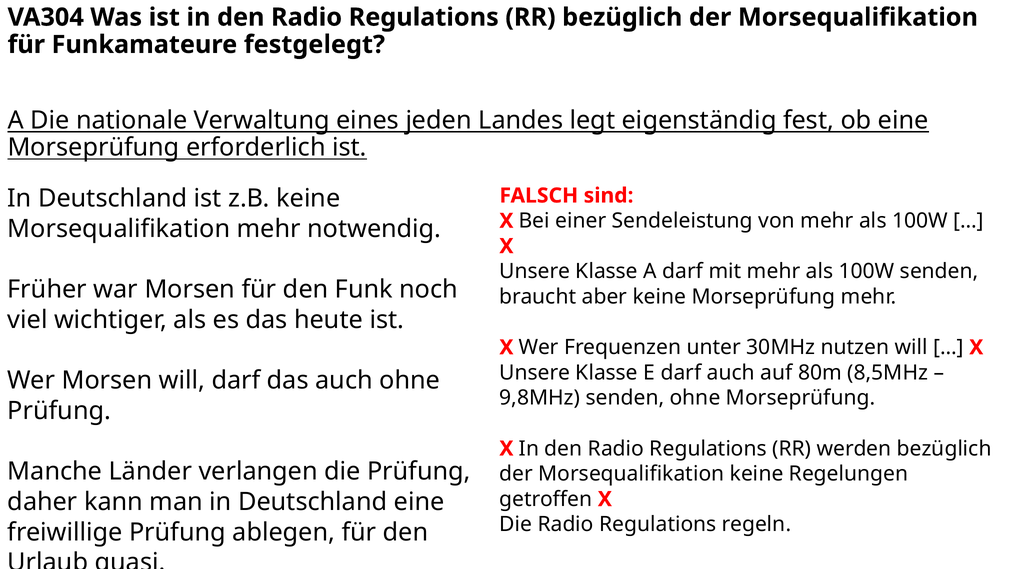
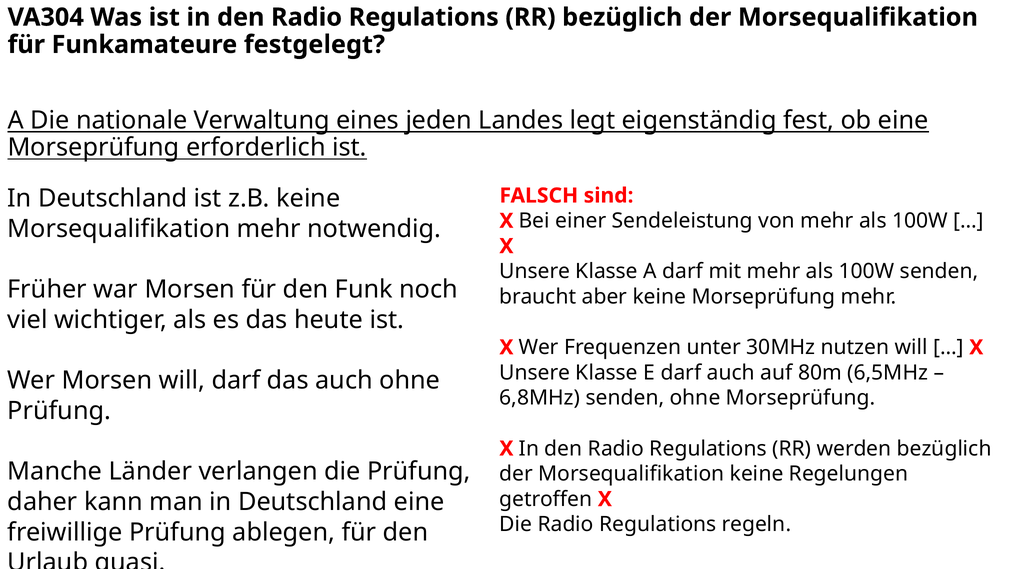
8,5MHz: 8,5MHz -> 6,5MHz (888, 372)
9,8MHz: 9,8MHz -> 6,8MHz (540, 398)
